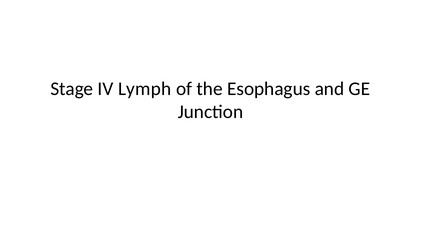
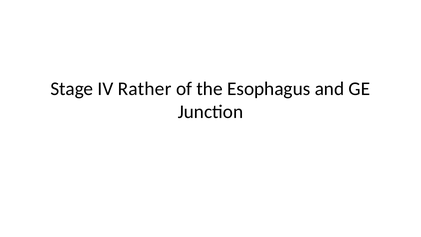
Lymph: Lymph -> Rather (145, 89)
